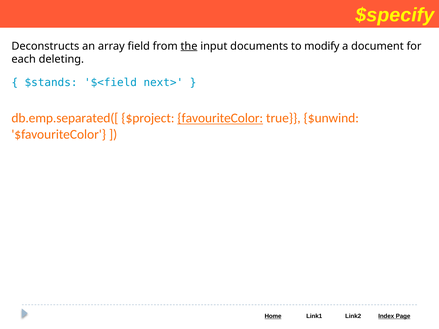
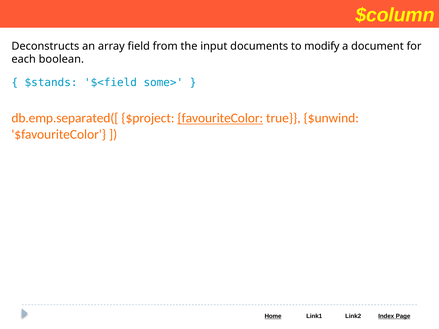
$specify: $specify -> $column (395, 15)
the underline: present -> none (189, 46)
deleting: deleting -> boolean (61, 59)
next>: next> -> some> (163, 83)
